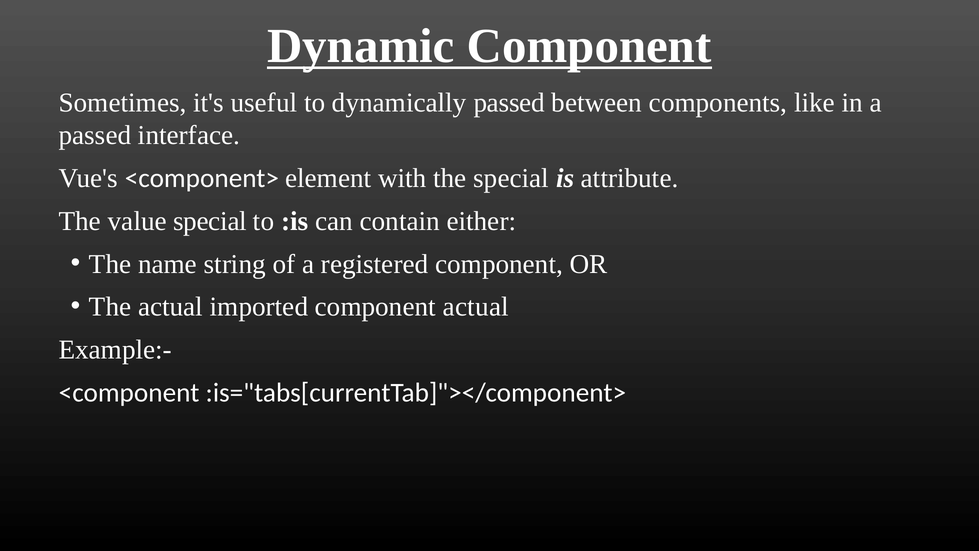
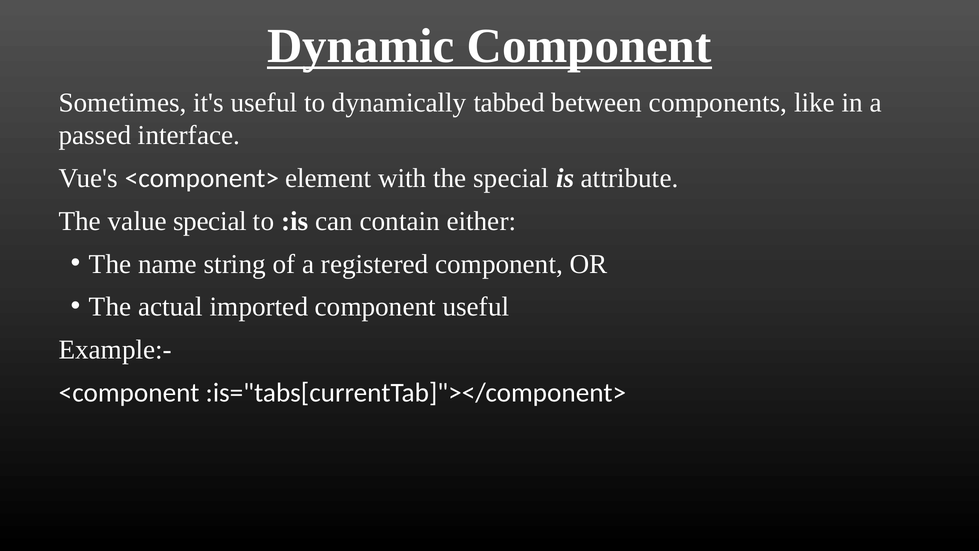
dynamically passed: passed -> tabbed (509, 103)
component actual: actual -> useful (476, 307)
